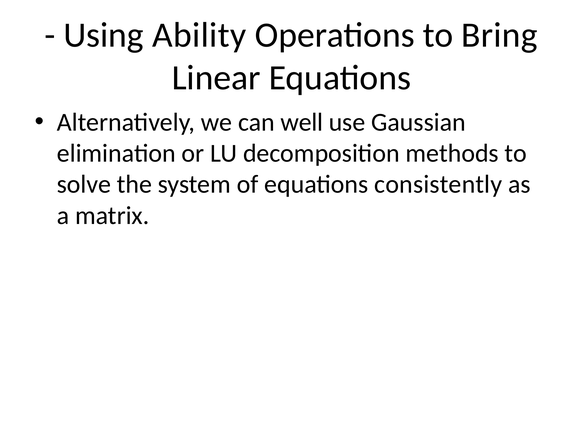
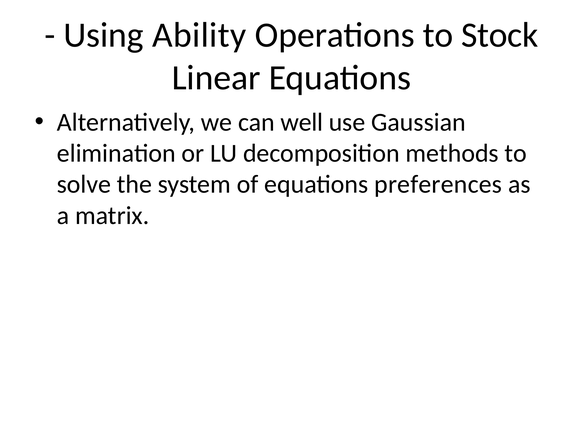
Bring: Bring -> Stock (500, 35)
consistently: consistently -> preferences (438, 185)
